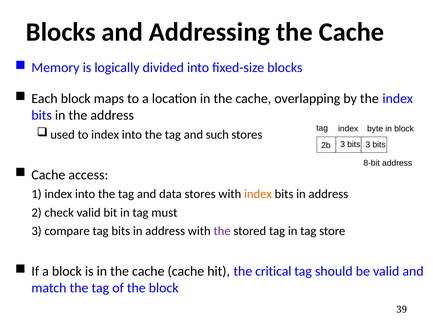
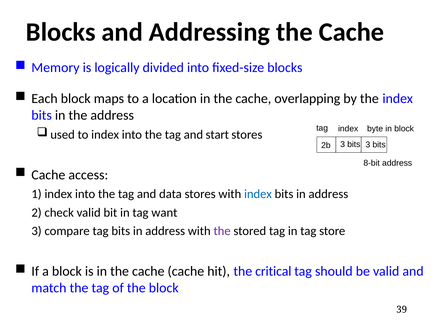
such: such -> start (217, 134)
index colour: orange -> blue (258, 194)
must: must -> want (164, 212)
